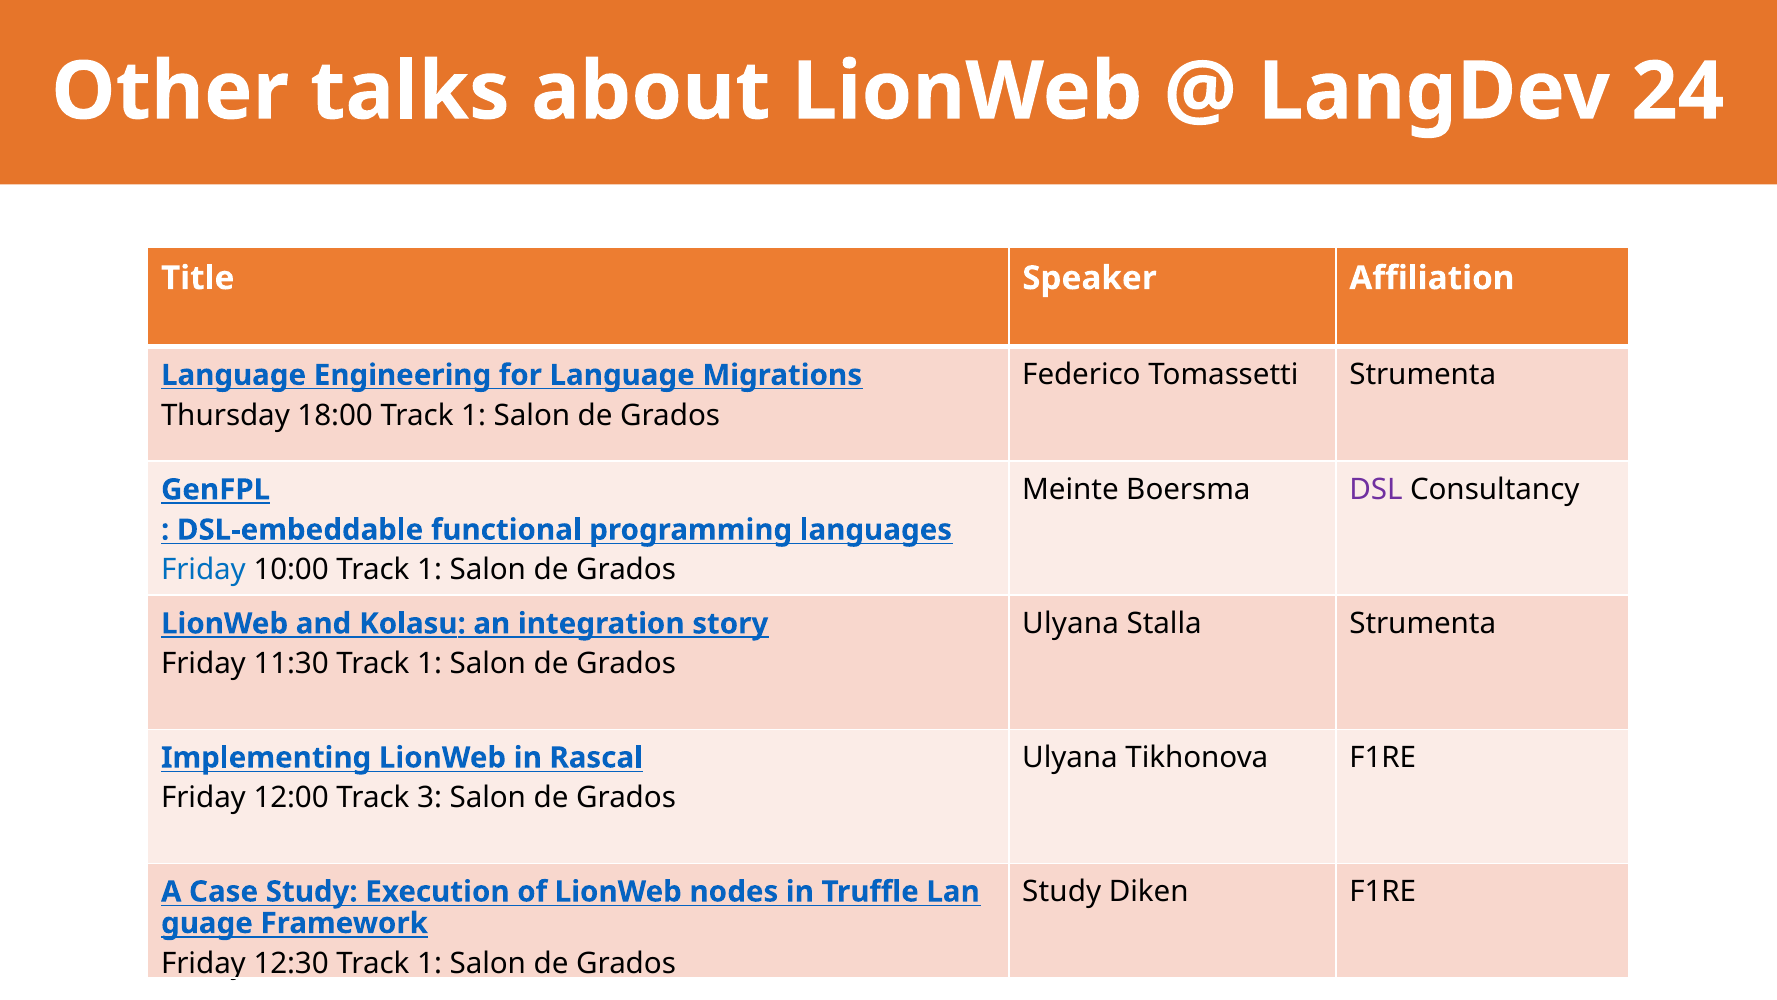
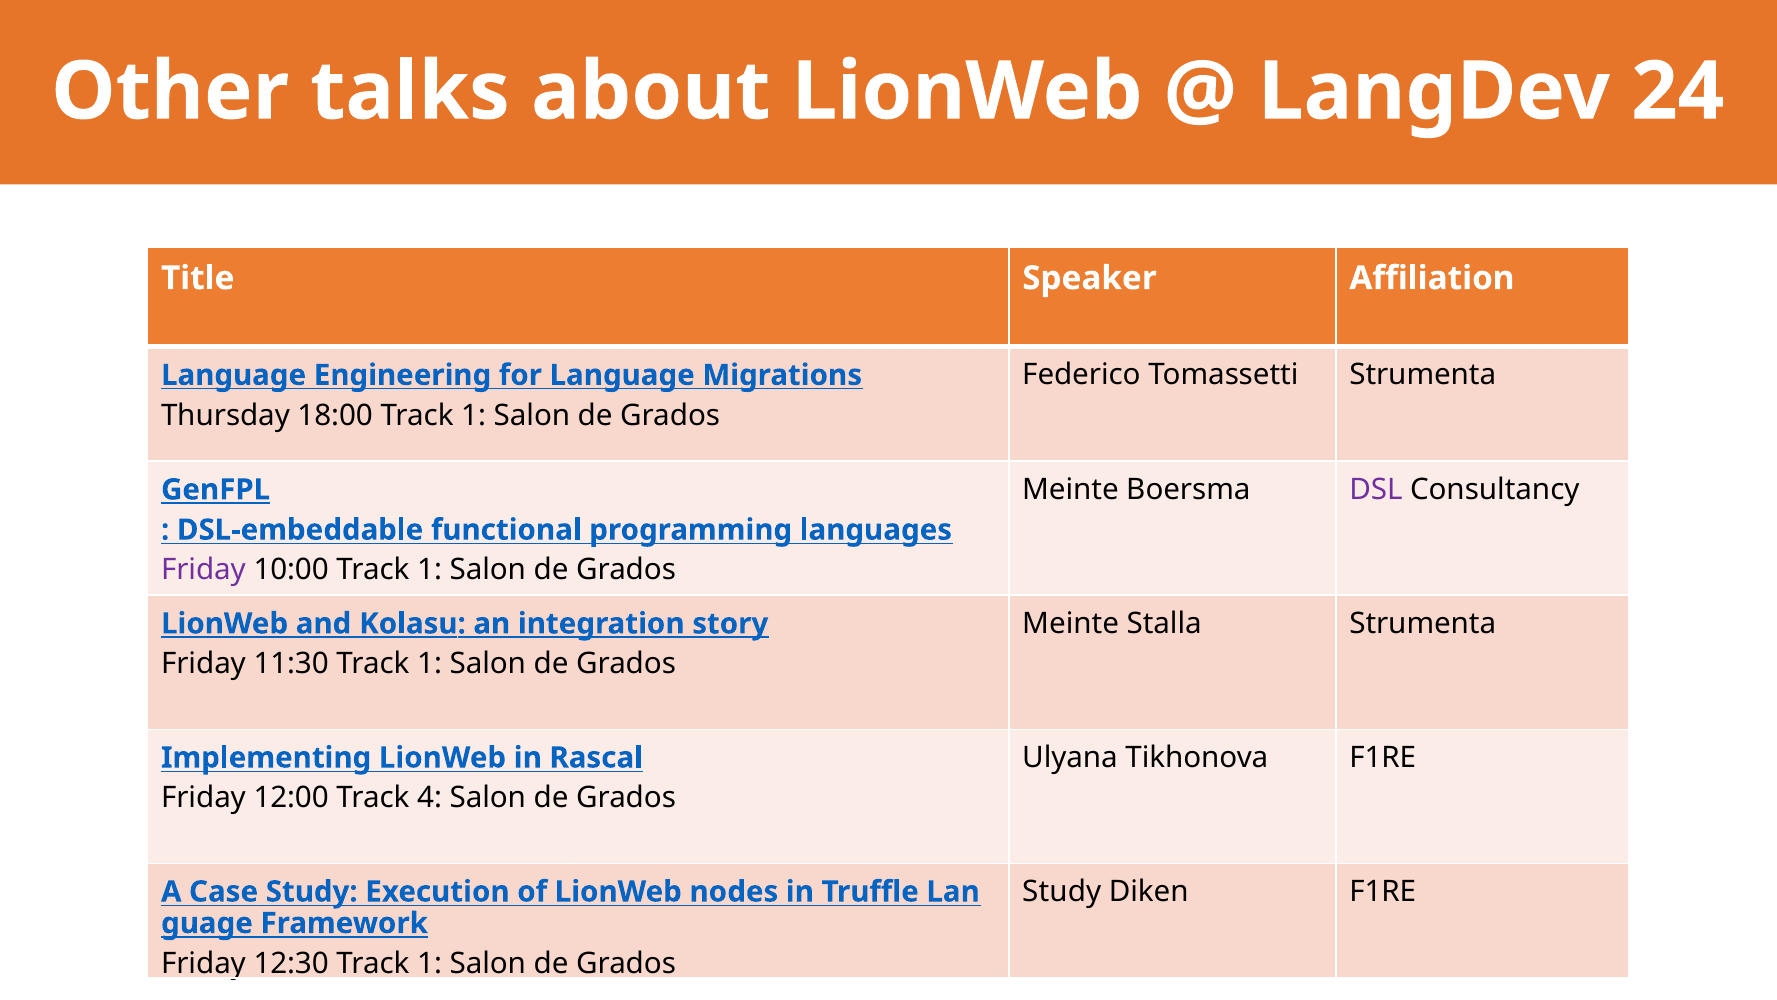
Friday colour: blue -> purple (203, 570)
Ulyana: Ulyana -> Meinte (1071, 623)
3: 3 -> 4 (430, 798)
